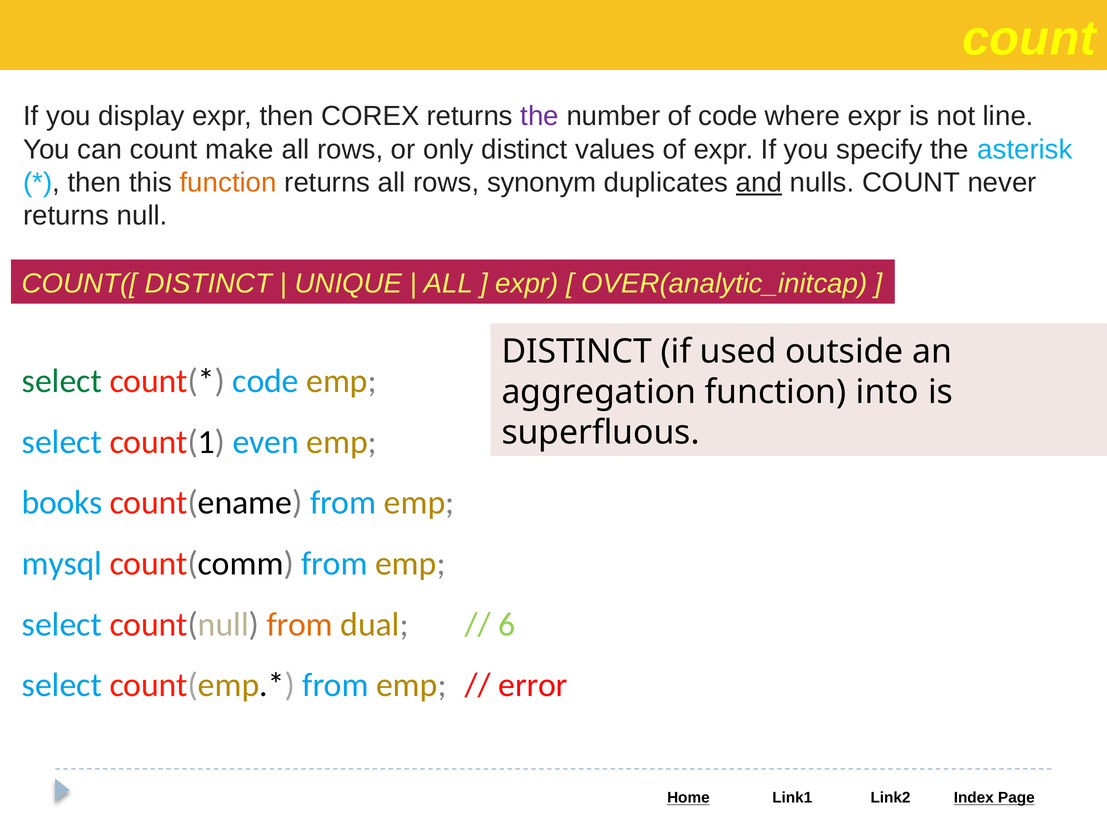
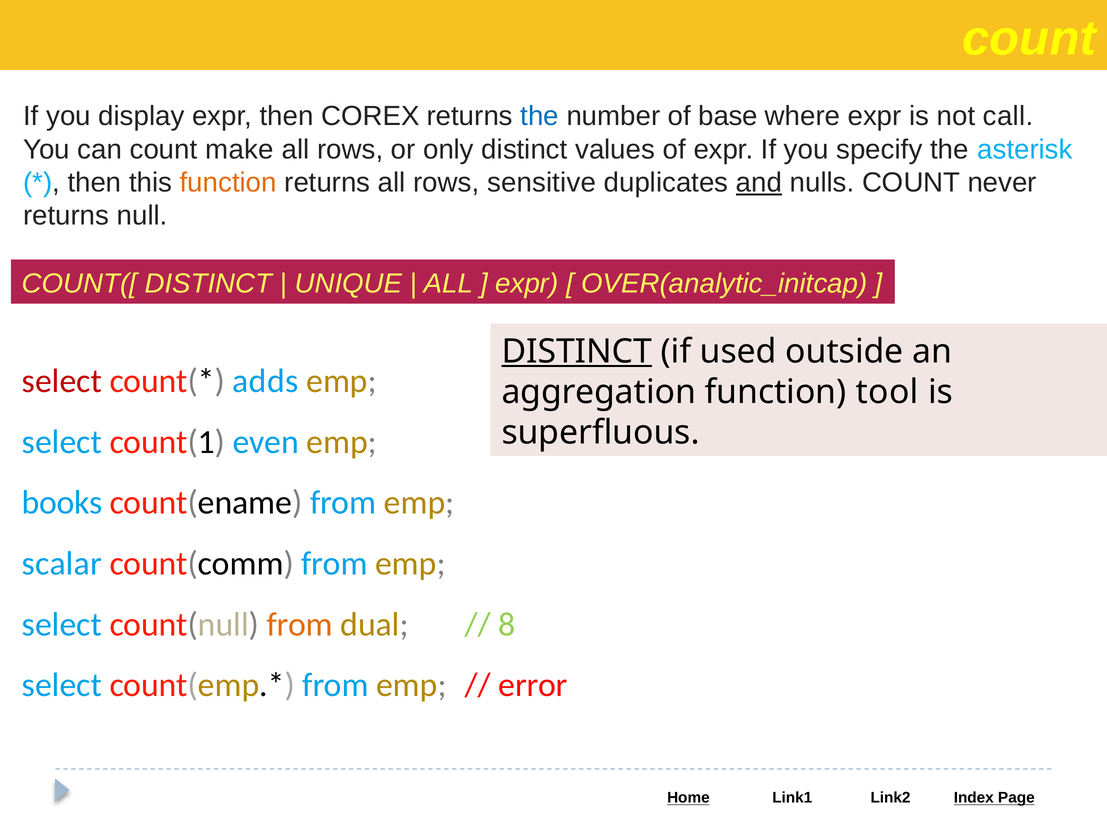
the colour: purple -> blue (540, 116)
of code: code -> base (728, 116)
line: line -> call (1008, 116)
synonym: synonym -> sensitive (542, 183)
DISTINCT underline: none -> present (577, 352)
select colour: green -> red (62, 381)
code: code -> adds (265, 381)
into: into -> tool (887, 392)
mysql: mysql -> scalar (62, 564)
6: 6 -> 8 (507, 625)
